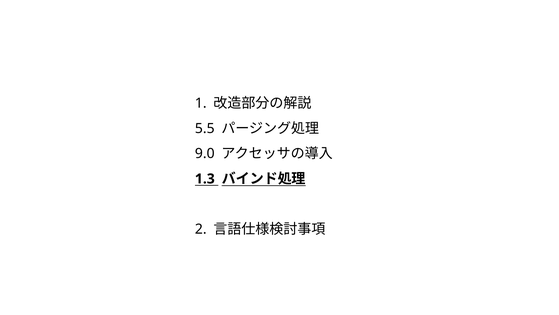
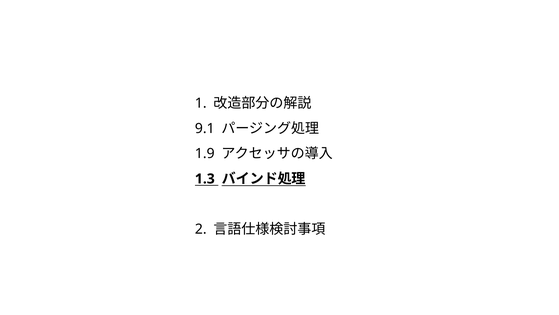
5.5: 5.5 -> 9.1 (205, 128)
9.0: 9.0 -> 1.9 (205, 153)
